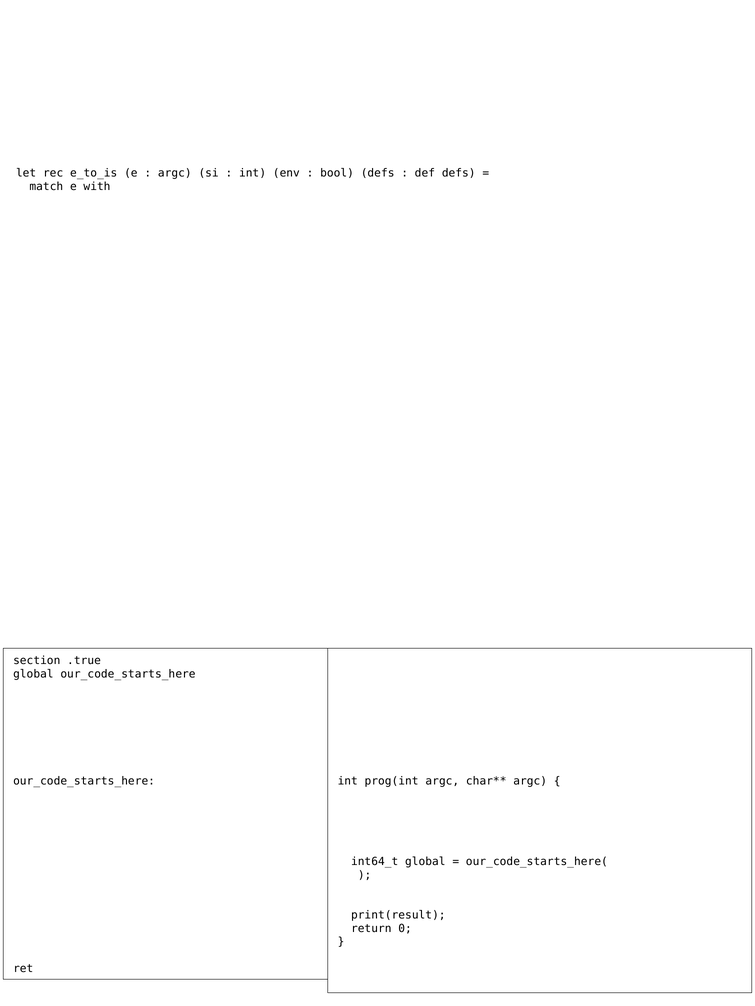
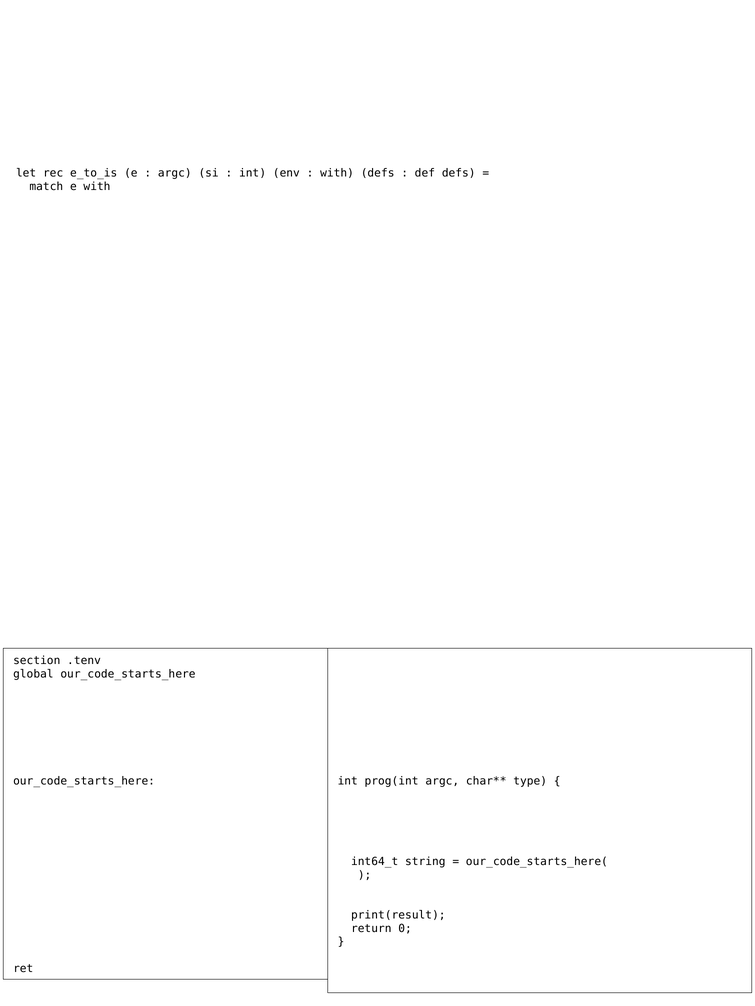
bool: bool -> with (337, 173)
.true: .true -> .tenv (84, 661)
argc: argc -> type (530, 782)
int64_t global: global -> string (425, 862)
